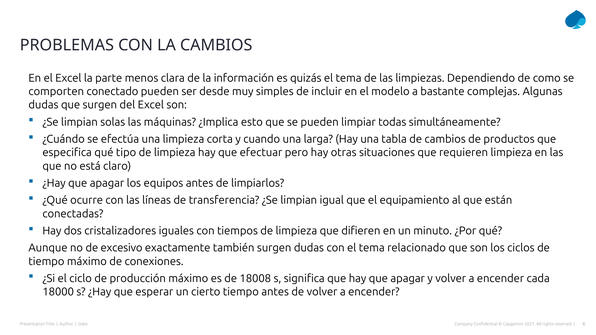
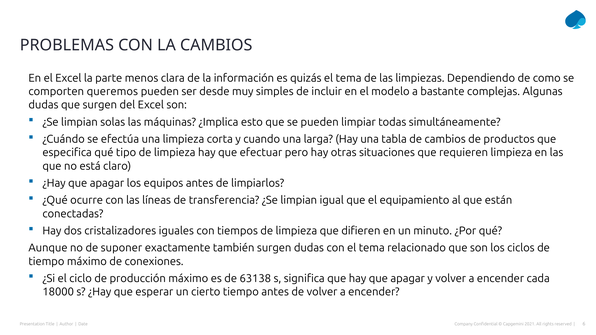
conectado: conectado -> queremos (112, 92)
excesivo: excesivo -> suponer (121, 248)
18008: 18008 -> 63138 (255, 279)
